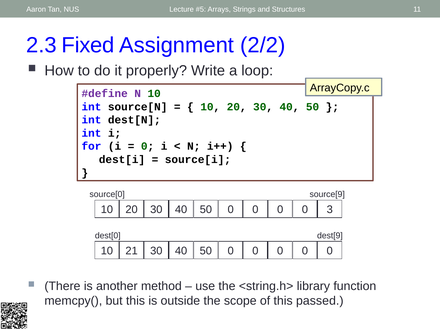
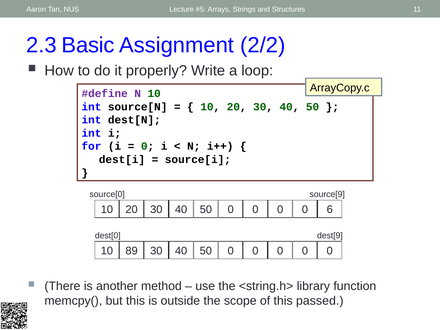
Fixed: Fixed -> Basic (88, 45)
3: 3 -> 6 (330, 210)
21: 21 -> 89 (132, 251)
